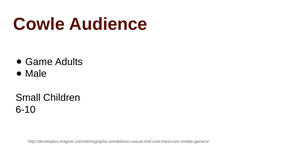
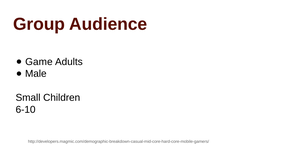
Cowle: Cowle -> Group (39, 24)
